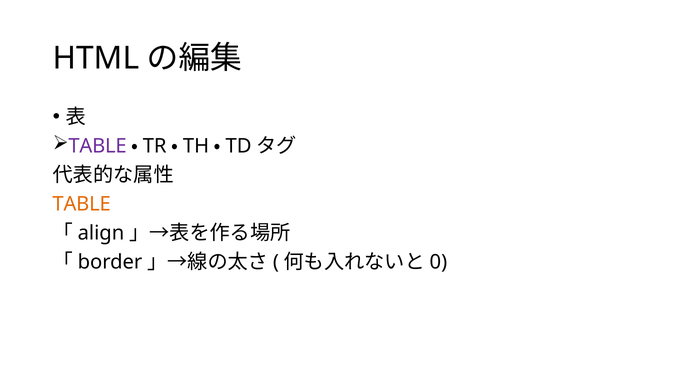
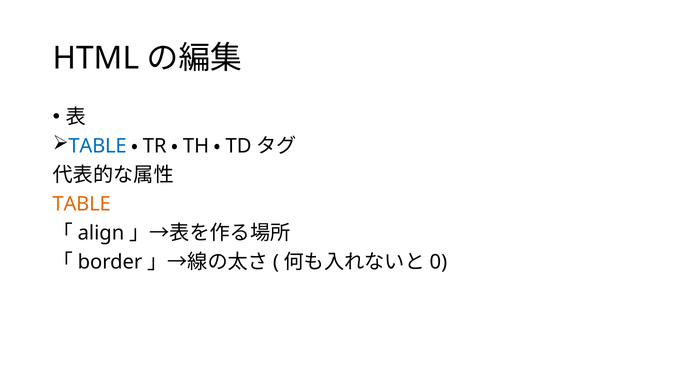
TABLE colour: purple -> blue (98, 146)
